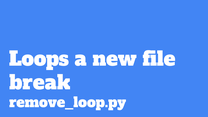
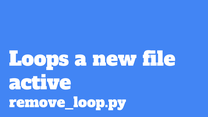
break: break -> active (40, 83)
